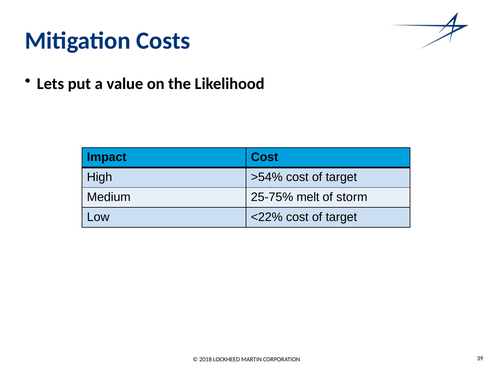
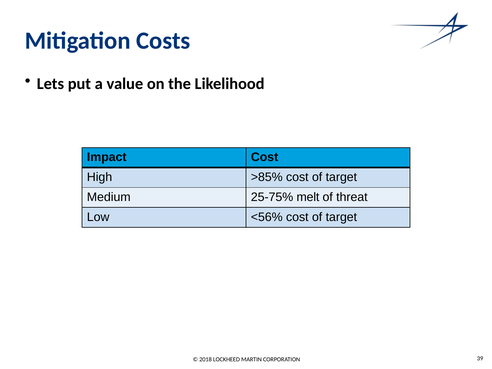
>54%: >54% -> >85% (267, 177)
storm: storm -> threat (352, 197)
<22%: <22% -> <56% (267, 217)
